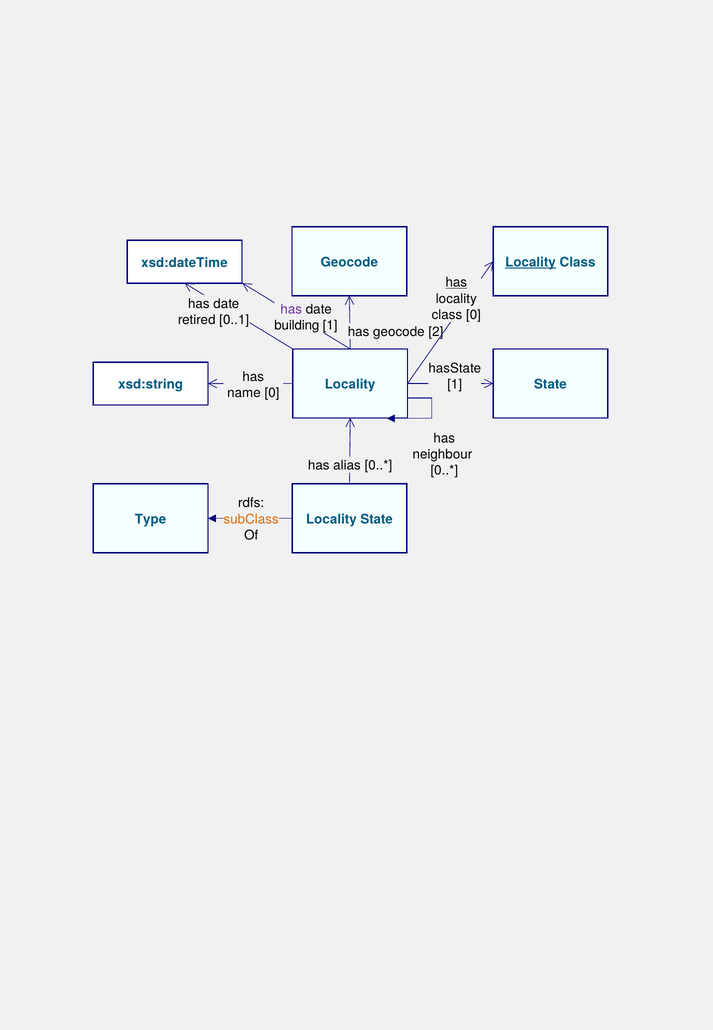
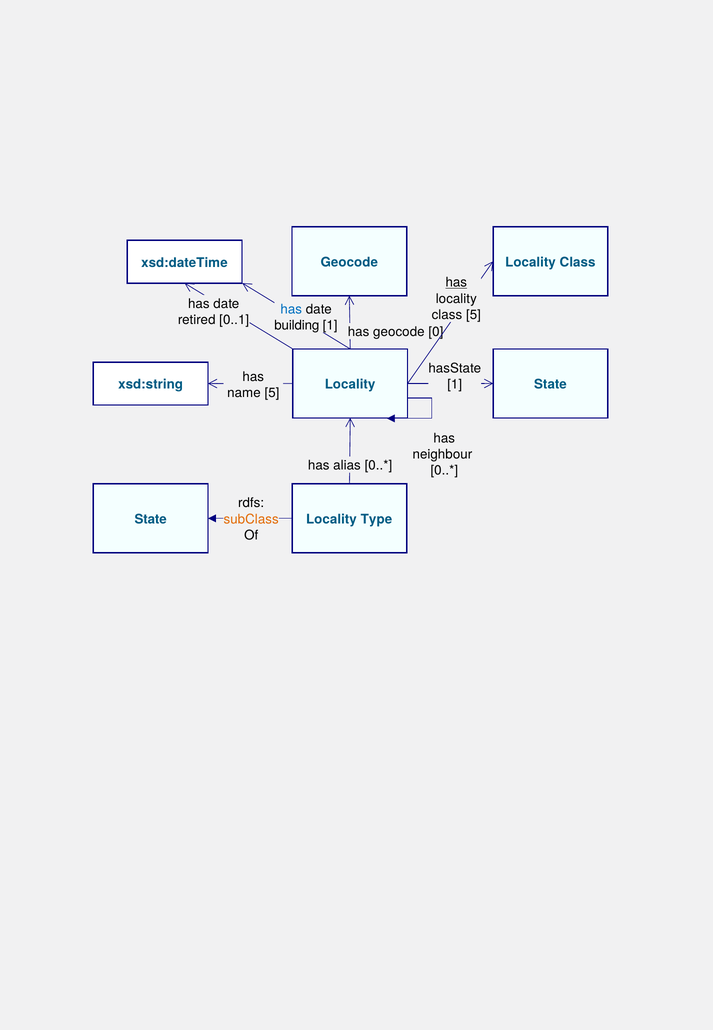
Locality underline: present -> none (531, 262)
has colour: purple -> blue (291, 309)
class 0: 0 -> 5 (473, 315)
2: 2 -> 0 (436, 332)
name 0: 0 -> 5 (272, 393)
Type: Type -> State (151, 519)
Locality State: State -> Type (376, 519)
